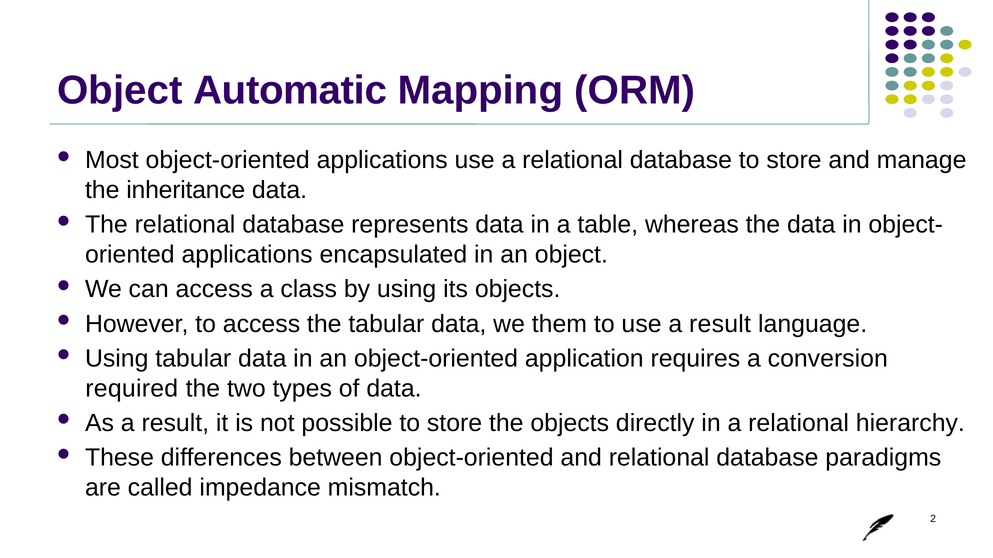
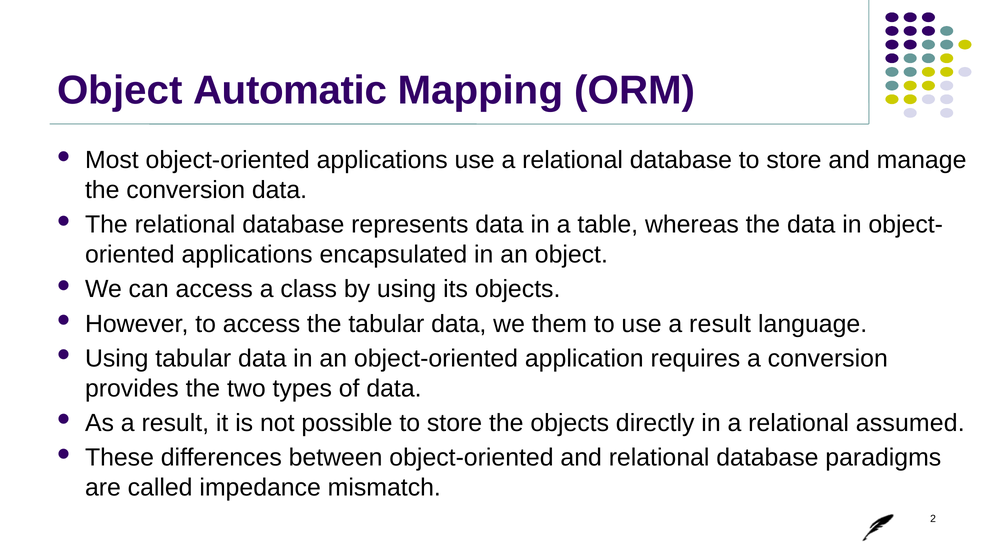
the inheritance: inheritance -> conversion (186, 190)
required: required -> provides (132, 389)
hierarchy: hierarchy -> assumed (910, 423)
